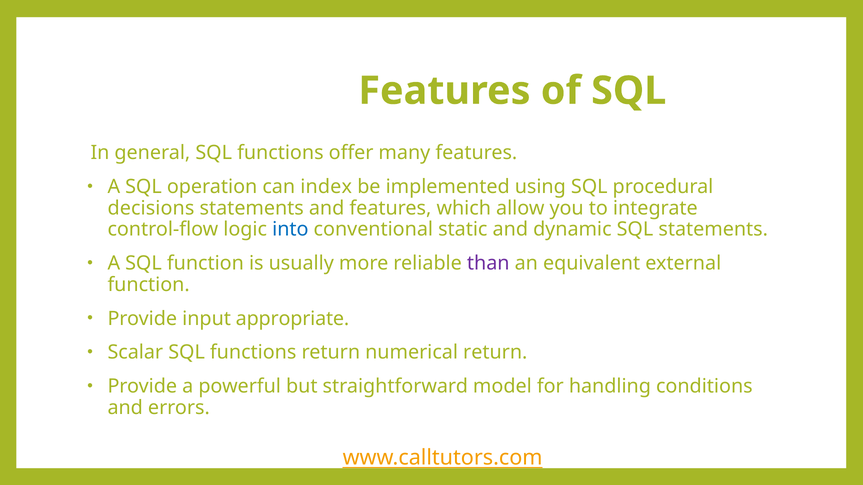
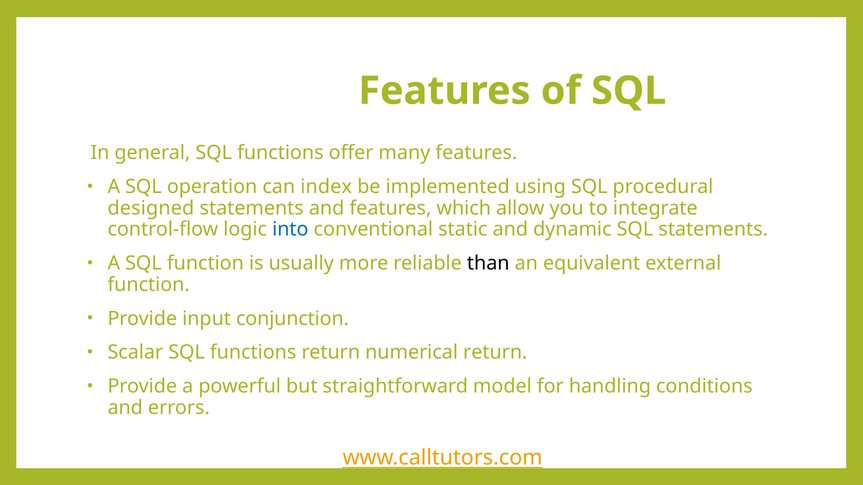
decisions: decisions -> designed (151, 208)
than colour: purple -> black (488, 263)
appropriate: appropriate -> conjunction (292, 319)
